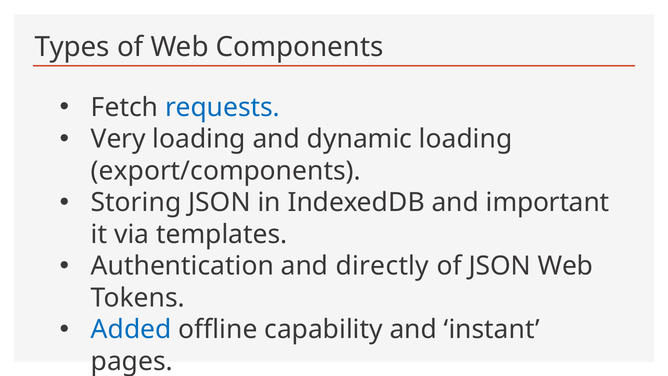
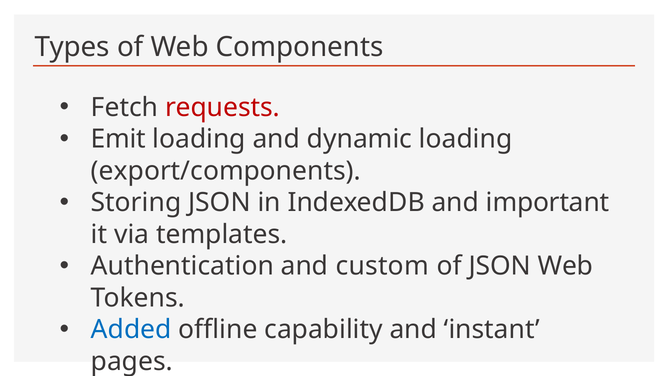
requests colour: blue -> red (222, 107)
Very: Very -> Emit (118, 139)
directly: directly -> custom (382, 266)
